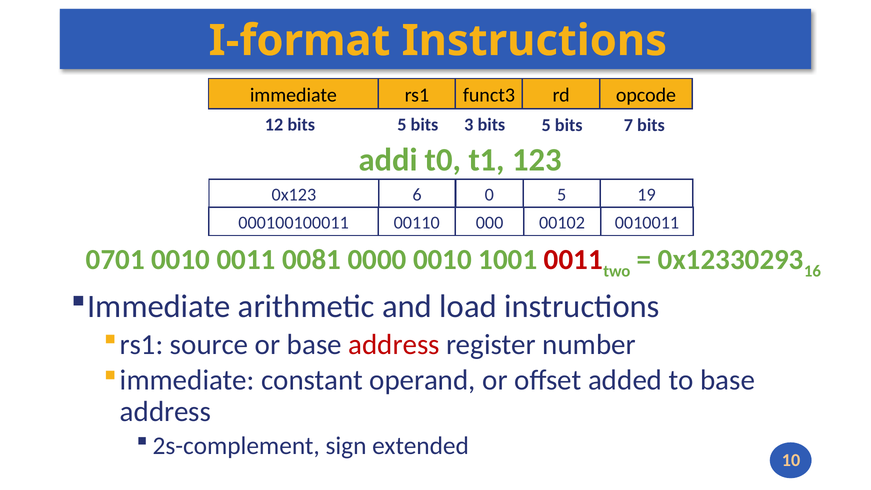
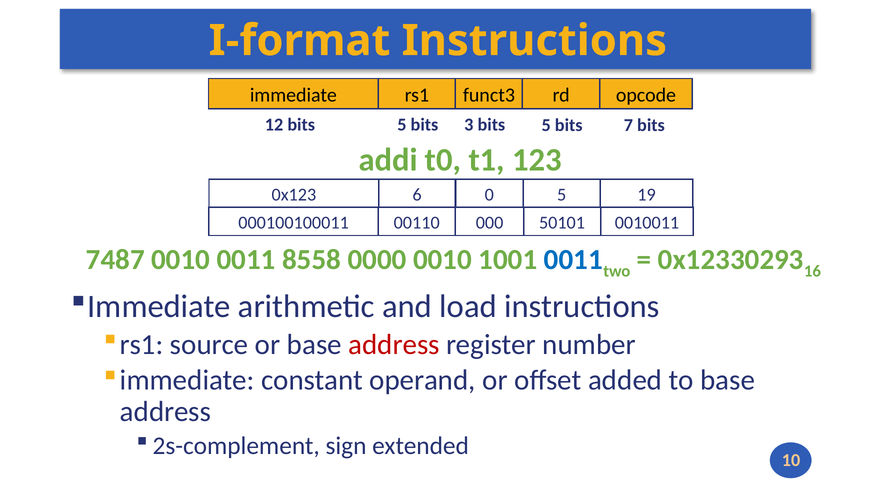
00102: 00102 -> 50101 (562, 223)
0701: 0701 -> 7487 (115, 260)
0081: 0081 -> 8558 (312, 260)
0011 colour: red -> blue (573, 260)
